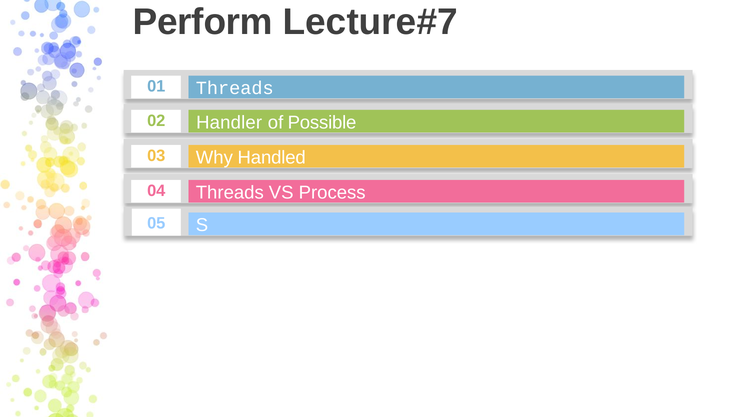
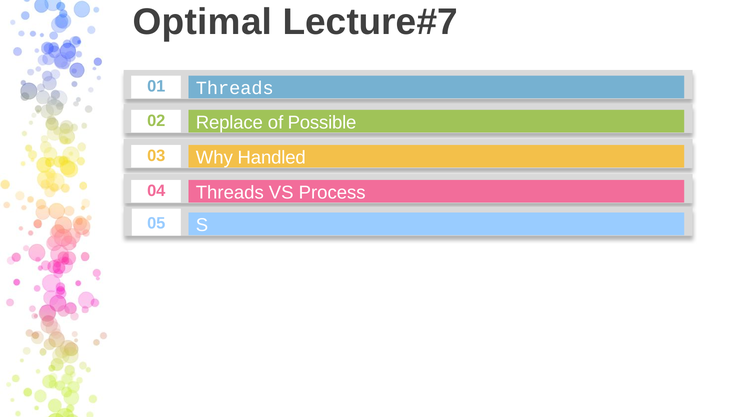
Perform: Perform -> Optimal (202, 22)
Handler: Handler -> Replace (229, 122)
